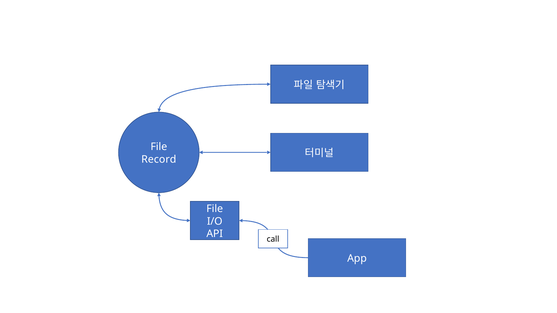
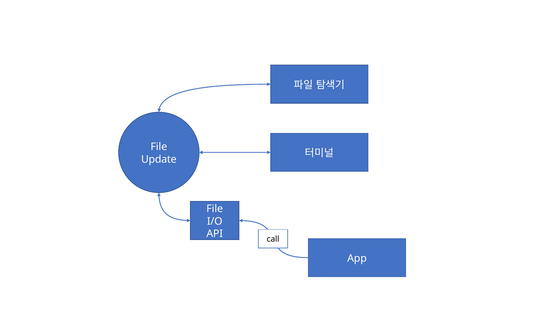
Record: Record -> Update (159, 160)
